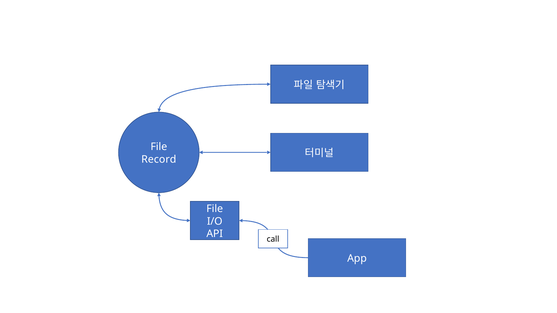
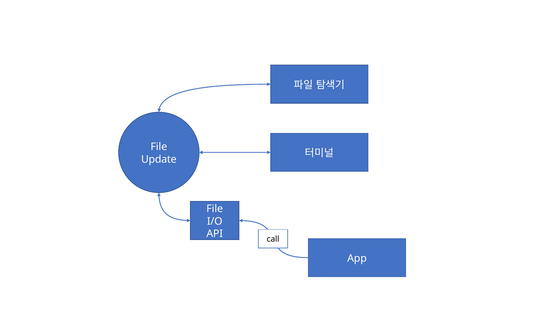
Record: Record -> Update (159, 160)
